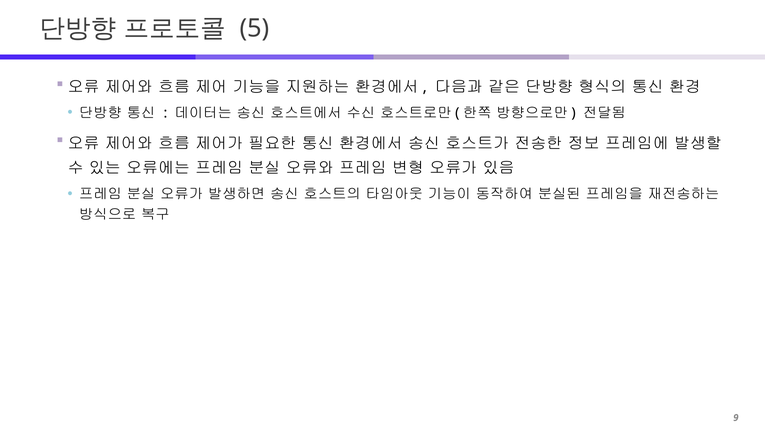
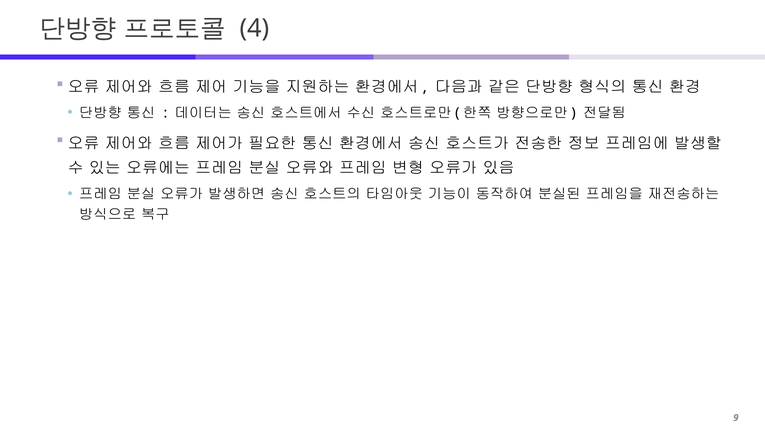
5: 5 -> 4 (255, 29)
